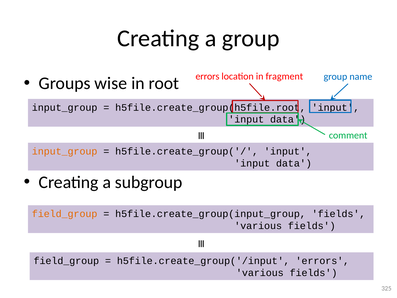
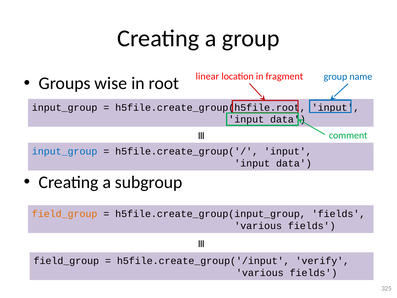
errors: errors -> linear (207, 76)
input_group colour: orange -> blue (65, 151)
h5file.create_group('/input errors: errors -> verify (322, 261)
